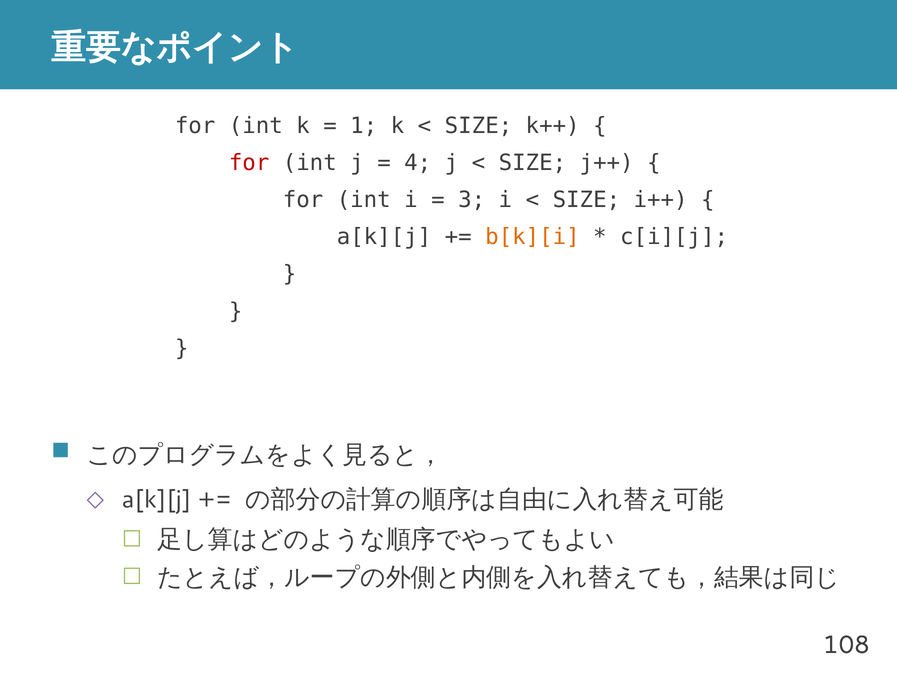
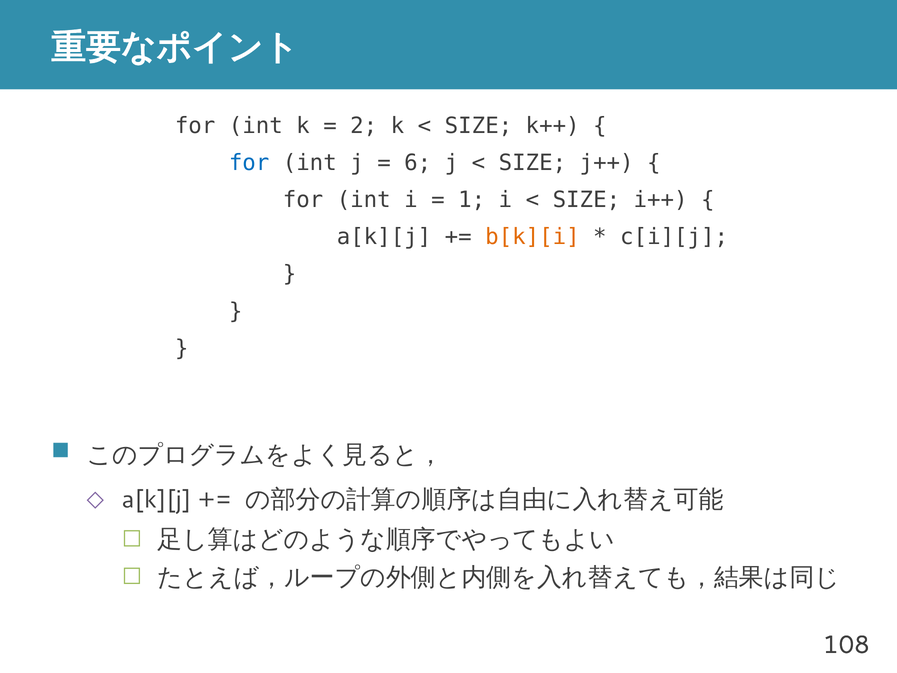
1: 1 -> 2 (364, 126)
for colour: red -> blue (249, 163)
4: 4 -> 6 (418, 163)
3: 3 -> 1 (472, 200)
